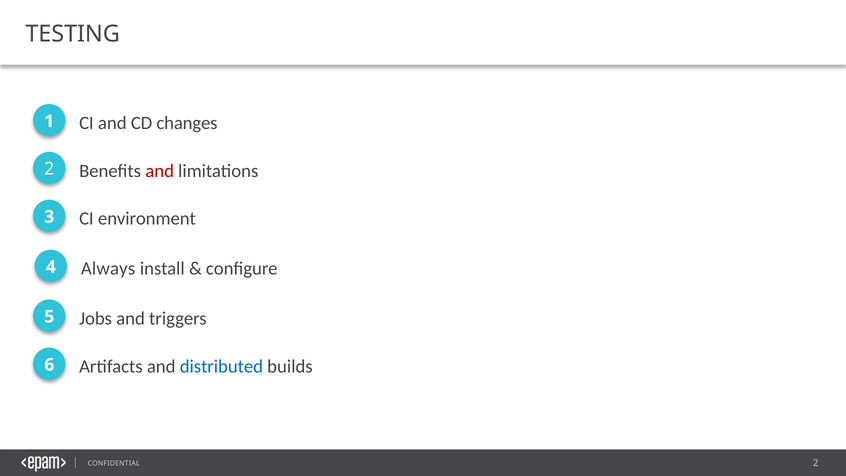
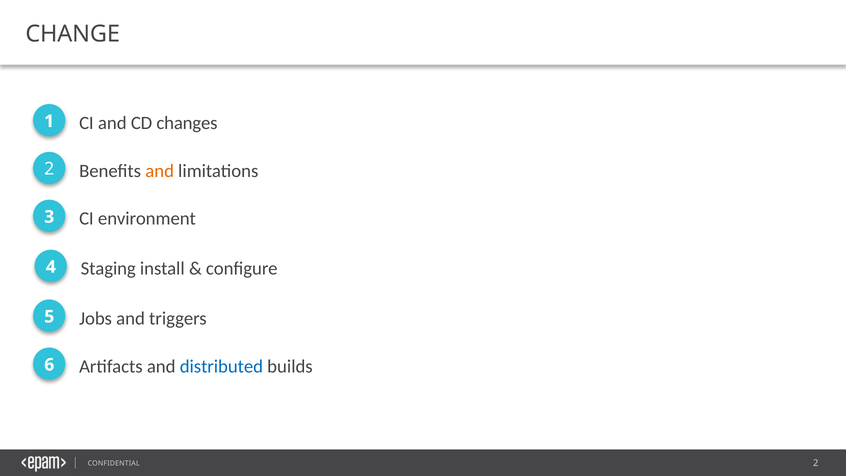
TESTING: TESTING -> CHANGE (73, 34)
and colour: red -> orange (160, 171)
Always: Always -> Staging (108, 269)
